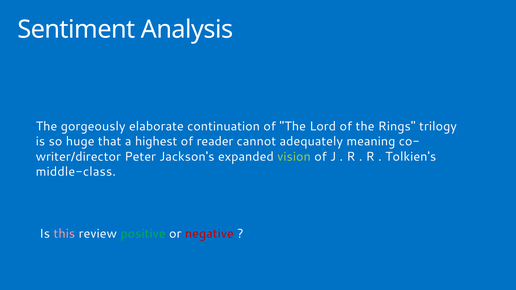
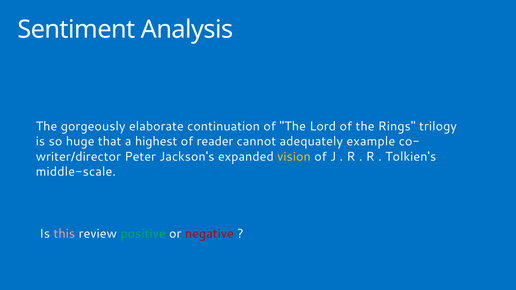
meaning: meaning -> example (371, 142)
vision colour: light green -> yellow (294, 157)
middle-class: middle-class -> middle-scale (76, 172)
